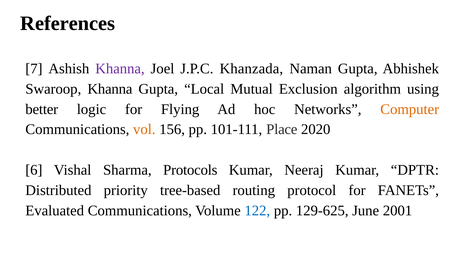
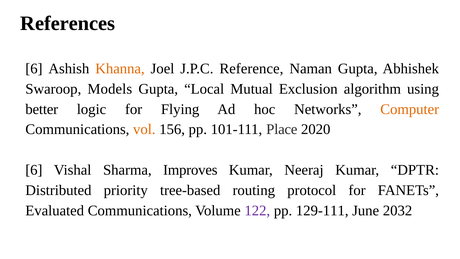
7: 7 -> 6 (34, 69)
Khanna colour: purple -> orange (120, 69)
Khanzada: Khanzada -> Reference (251, 69)
Swaroop Khanna: Khanna -> Models (110, 89)
Protocols: Protocols -> Improves (190, 170)
122 colour: blue -> purple (257, 210)
129-625: 129-625 -> 129-111 (322, 210)
2001: 2001 -> 2032 (398, 210)
